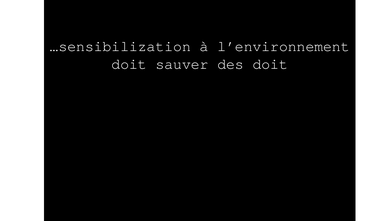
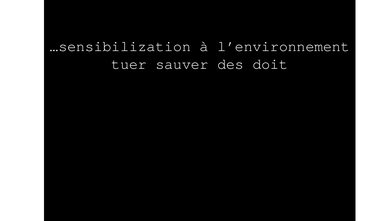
doit: doit -> tuer (129, 64)
